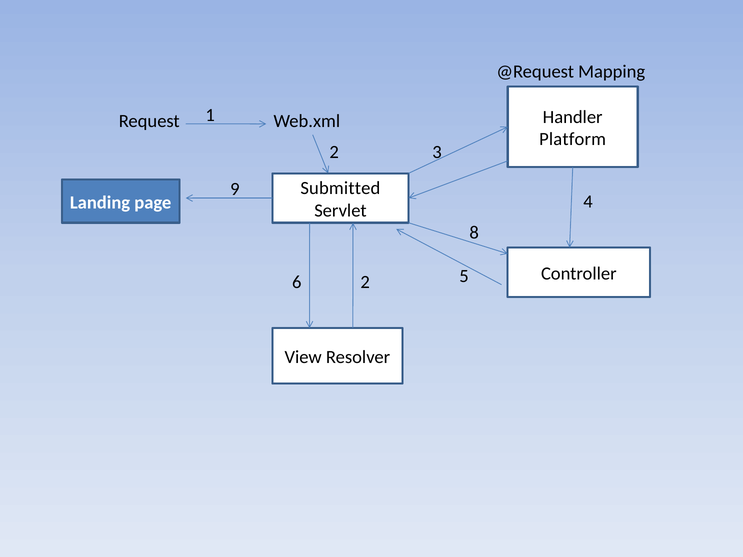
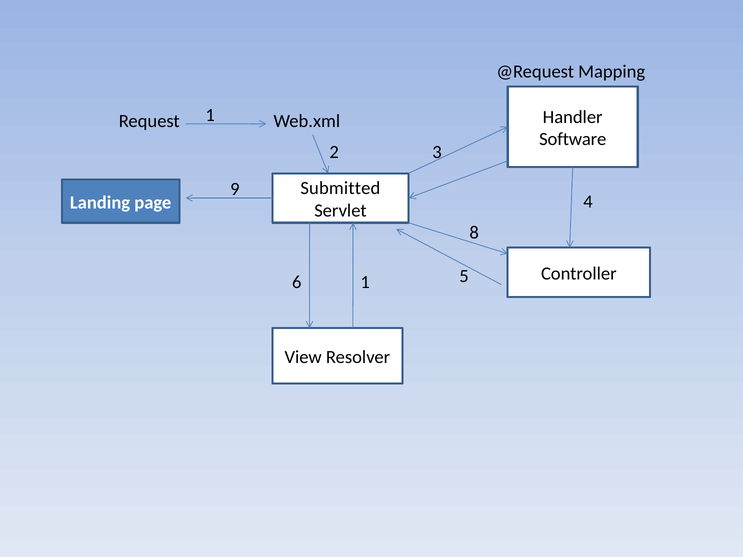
Platform: Platform -> Software (573, 139)
6 2: 2 -> 1 (365, 282)
